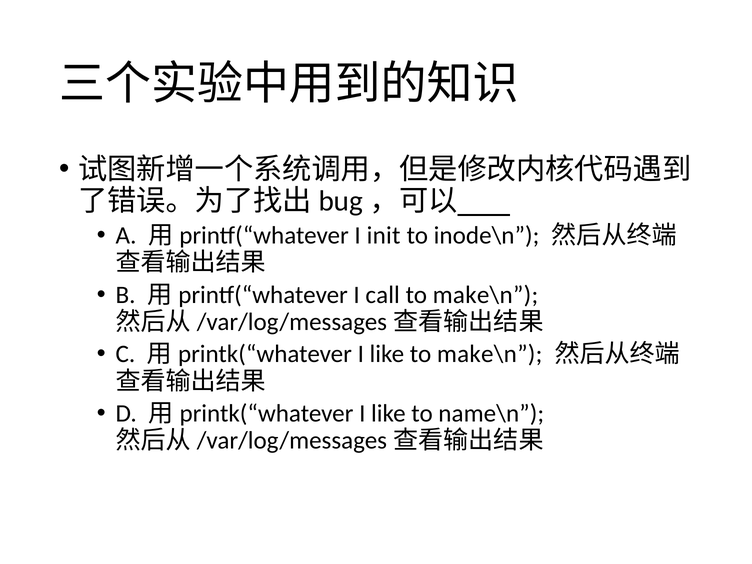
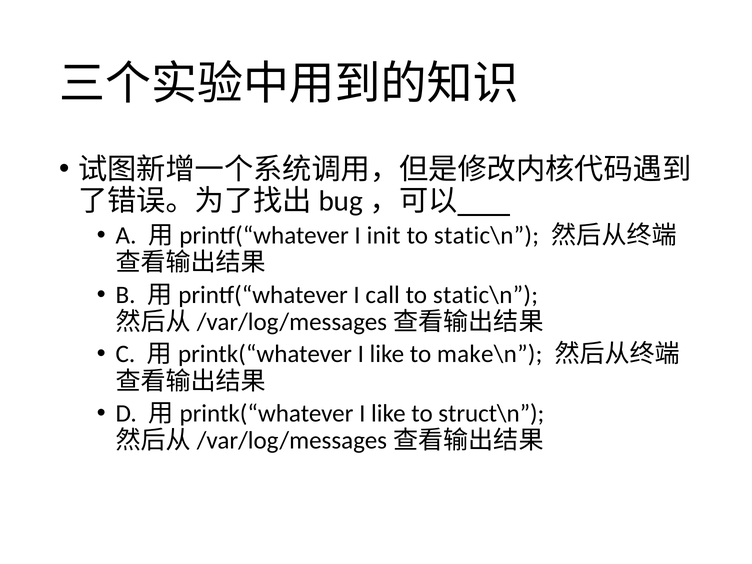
inode\n: inode\n -> static\n (486, 236)
make\n: make\n -> static\n (485, 295)
name\n: name\n -> struct\n (491, 414)
